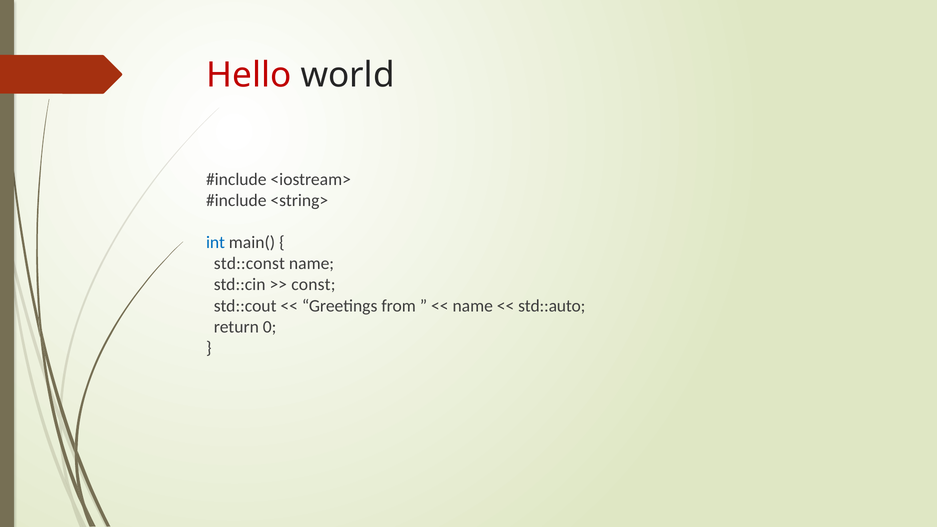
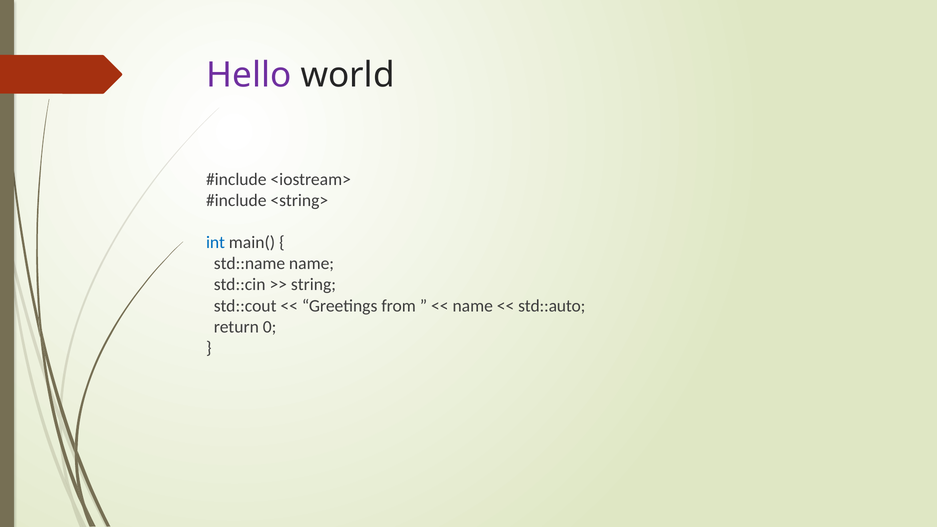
Hello colour: red -> purple (249, 75)
std::const: std::const -> std::name (249, 264)
const: const -> string (313, 285)
